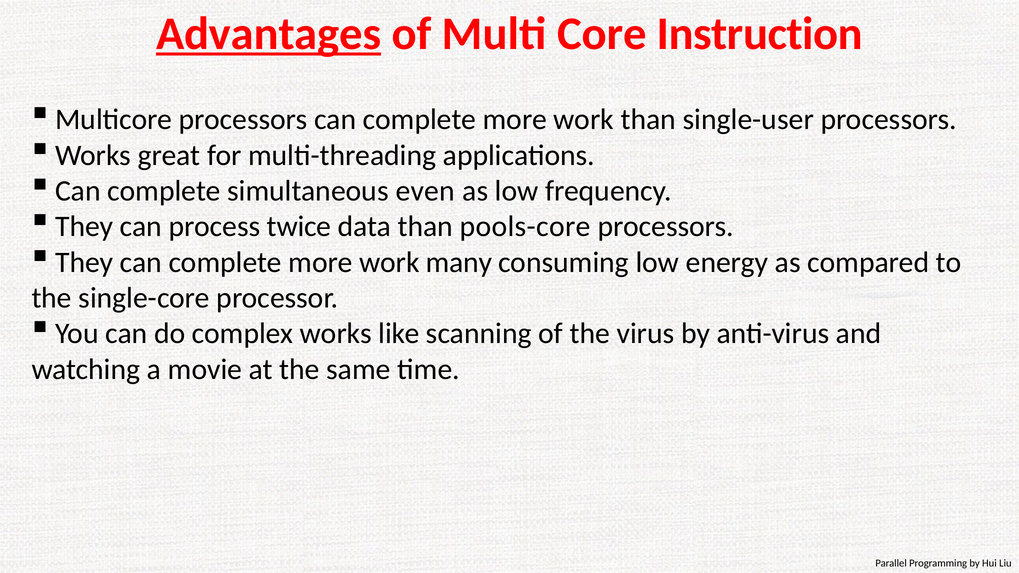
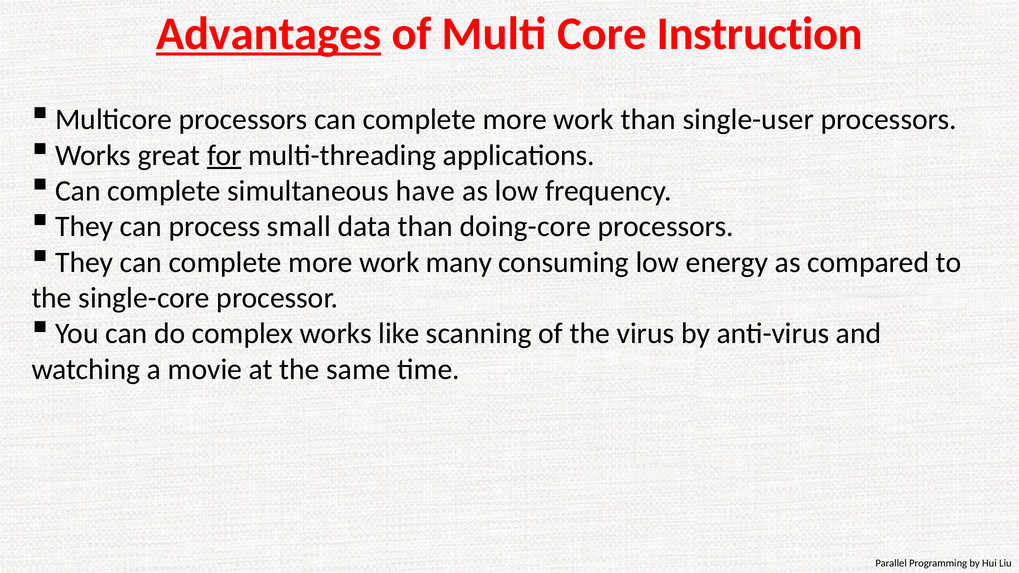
for underline: none -> present (224, 155)
even: even -> have (425, 191)
twice: twice -> small (299, 227)
pools-core: pools-core -> doing-core (525, 227)
